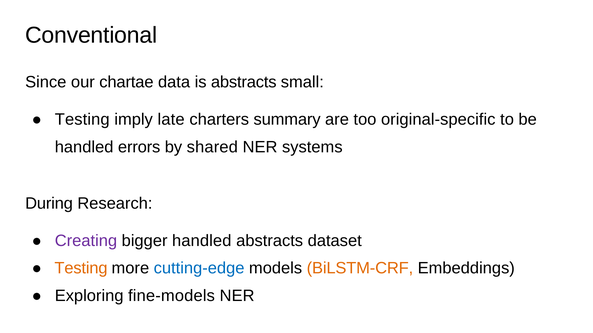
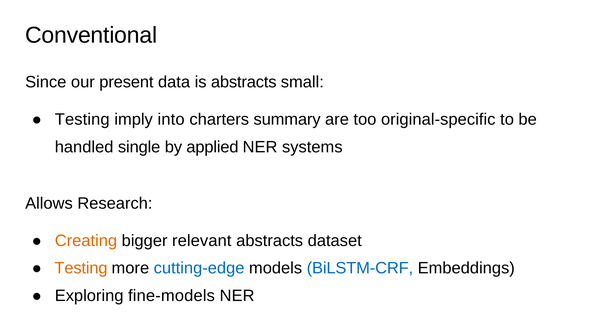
chartae: chartae -> present (126, 82)
late: late -> into (171, 120)
errors: errors -> single (139, 147)
shared: shared -> applied (212, 147)
During: During -> Allows (49, 204)
Creating colour: purple -> orange (86, 241)
bigger handled: handled -> relevant (202, 241)
BiLSTM-CRF colour: orange -> blue (360, 269)
